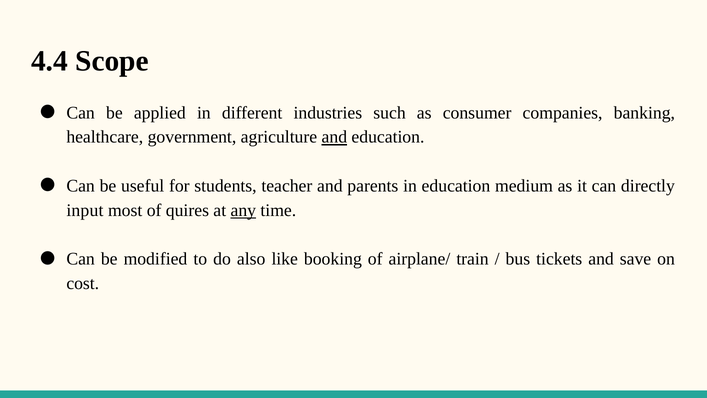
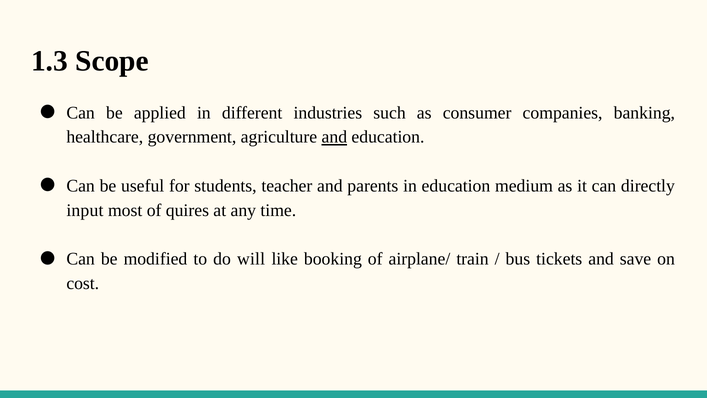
4.4: 4.4 -> 1.3 (49, 61)
any underline: present -> none (243, 210)
also: also -> will (251, 259)
